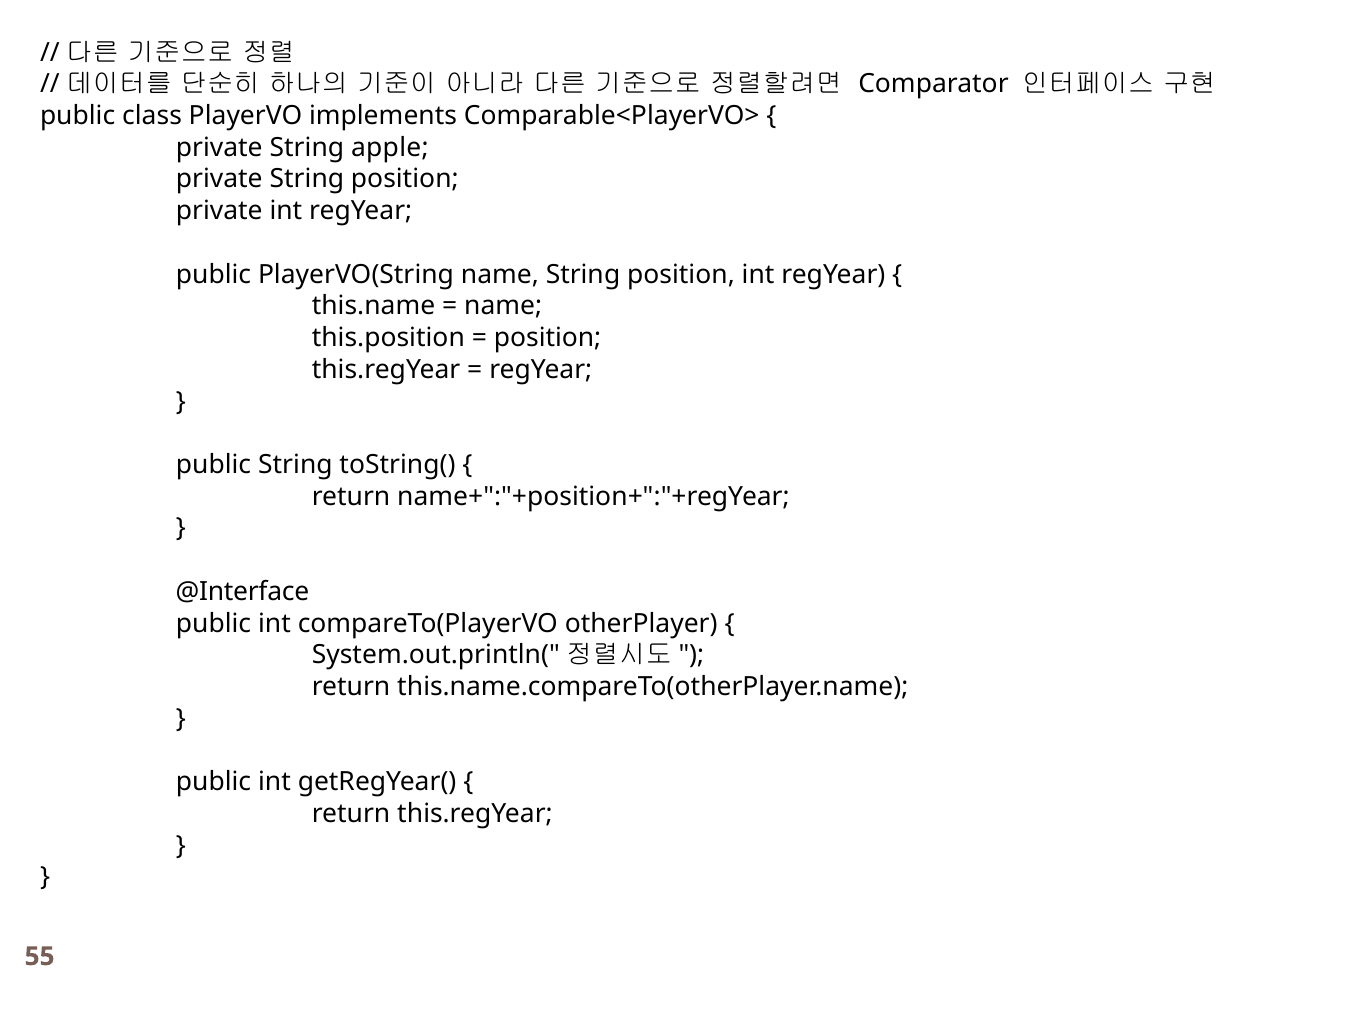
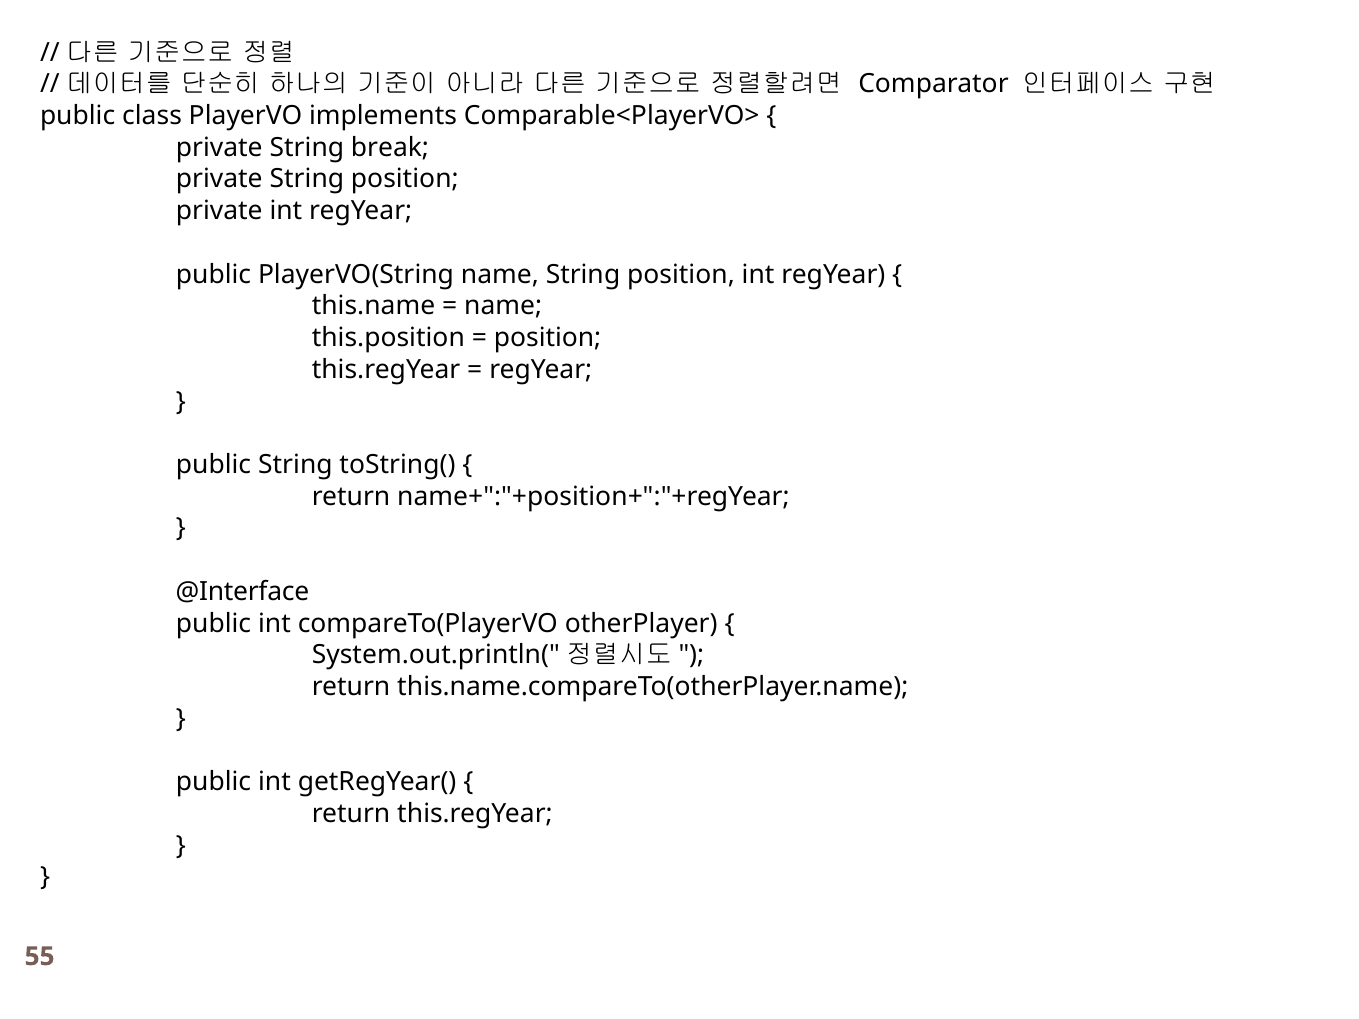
apple: apple -> break (390, 148)
